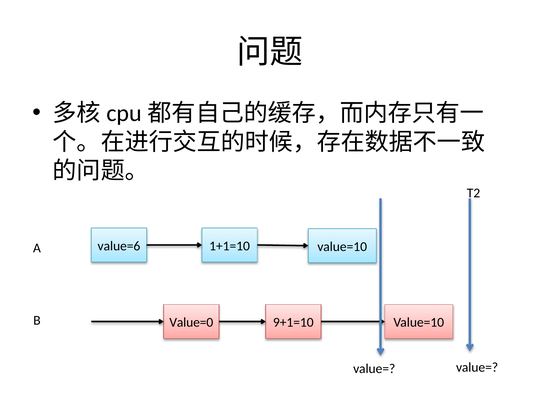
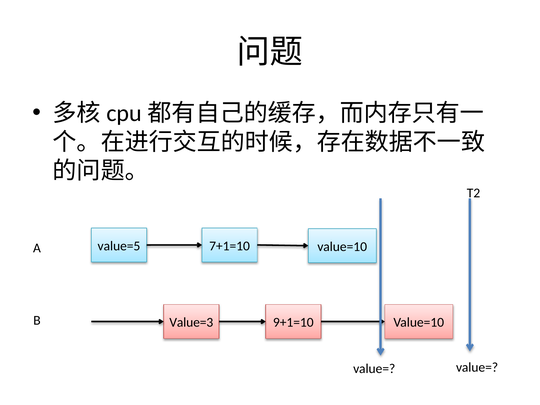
1+1=10: 1+1=10 -> 7+1=10 (230, 246)
value=6: value=6 -> value=5 (119, 246)
Value=0: Value=0 -> Value=3 (191, 322)
